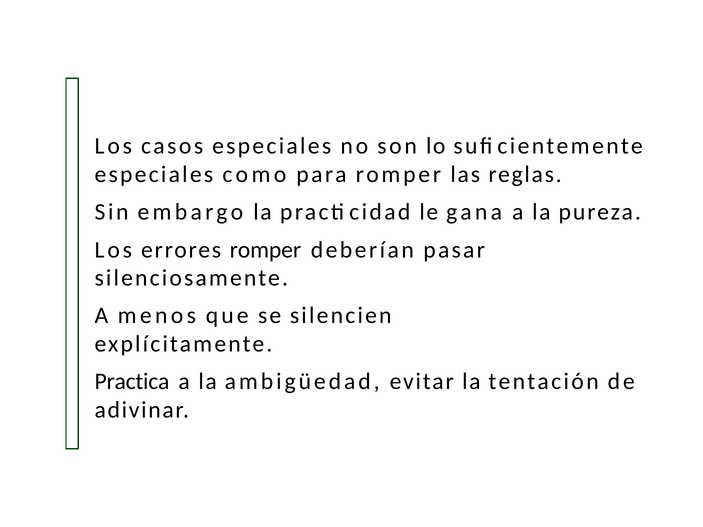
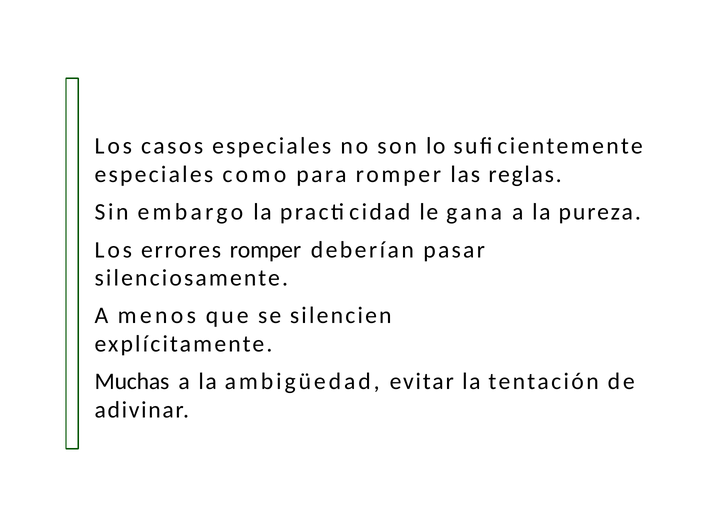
Practica: Practica -> Muchas (132, 382)
